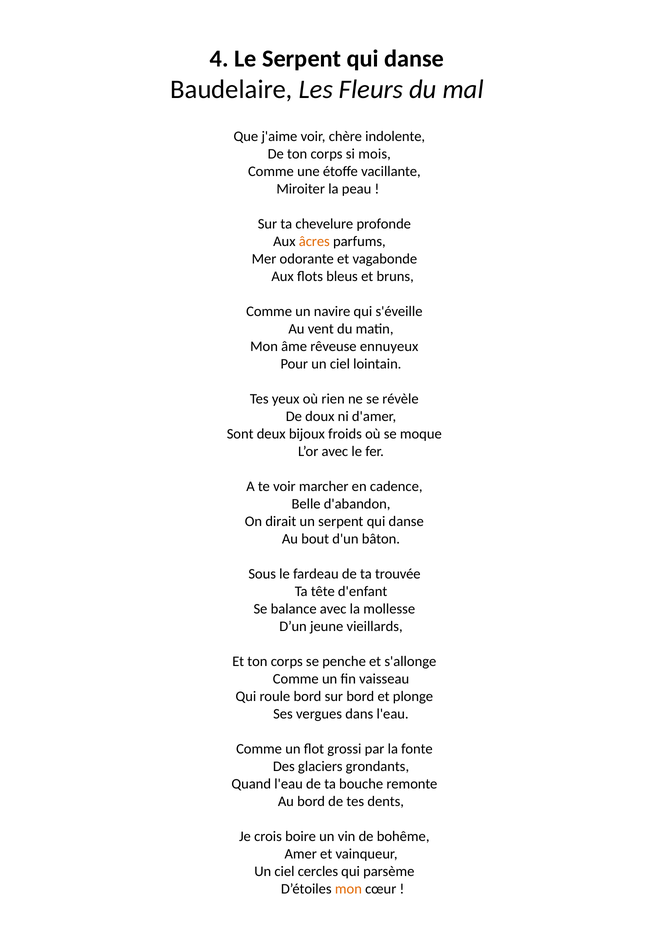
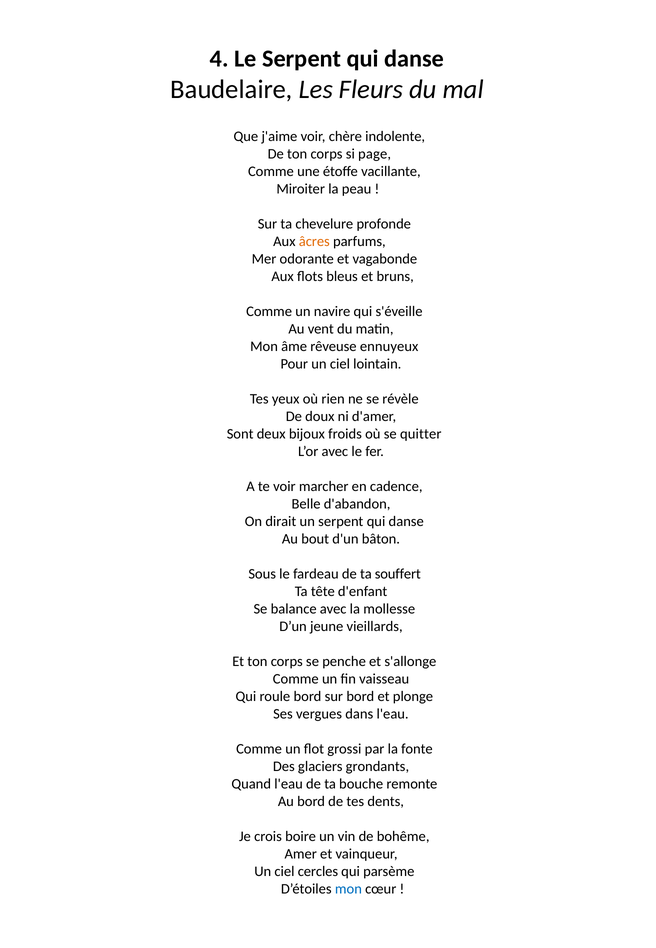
mois: mois -> page (375, 154)
moque: moque -> quitter (421, 434)
trouvée: trouvée -> souffert (398, 574)
mon colour: orange -> blue (348, 889)
